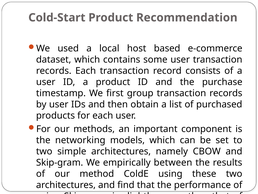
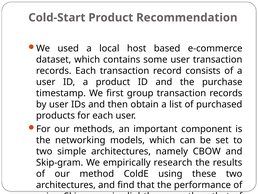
between: between -> research (173, 162)
